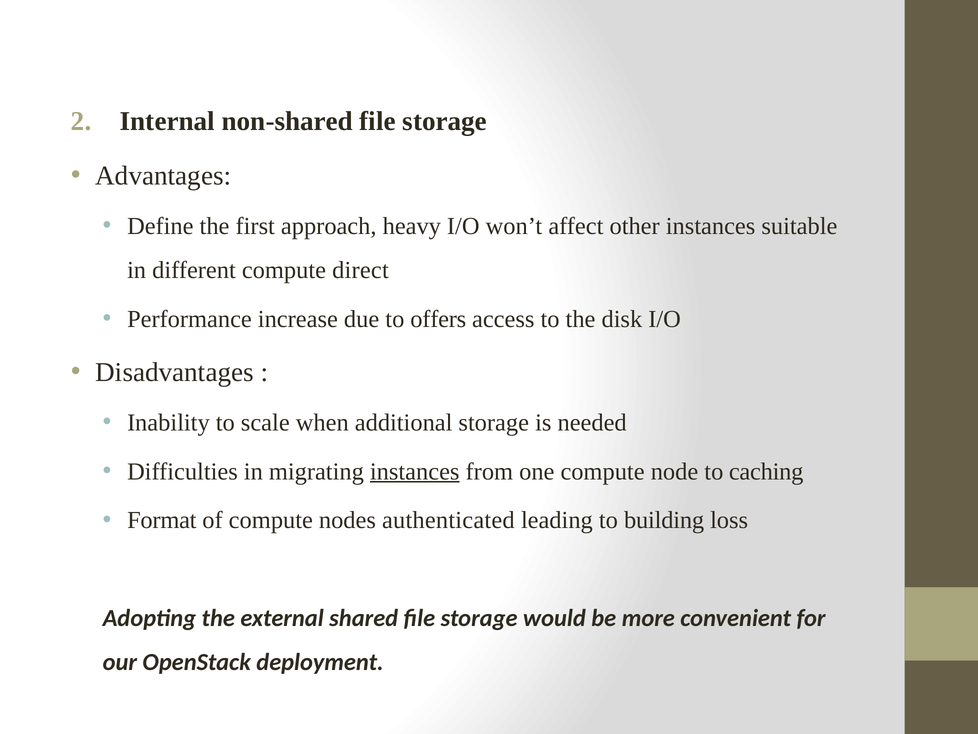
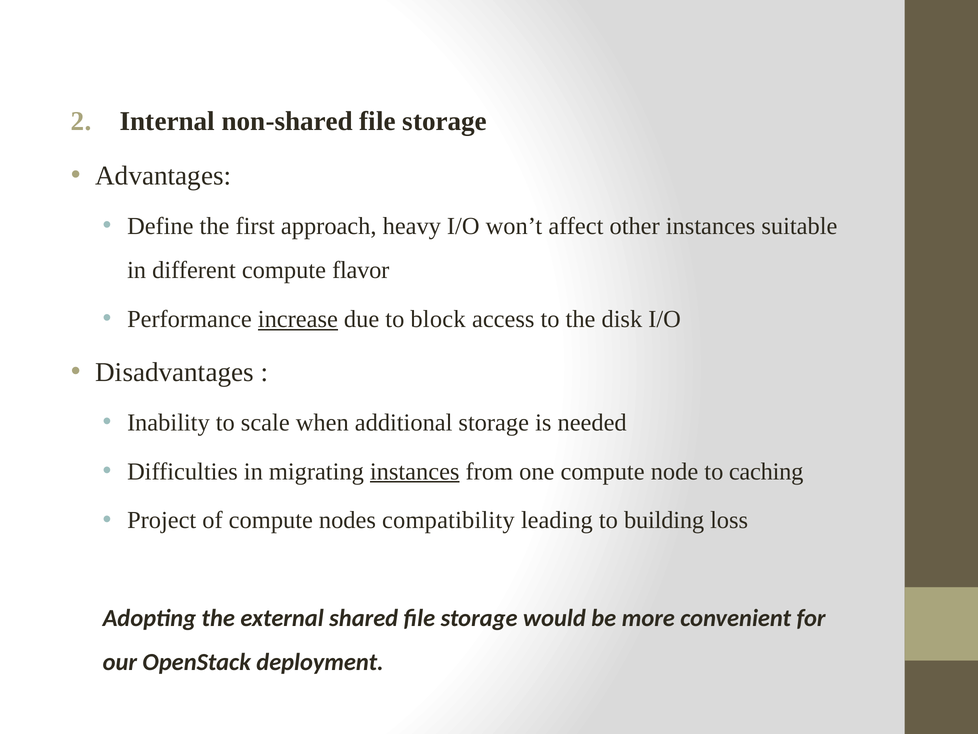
direct: direct -> flavor (361, 270)
increase underline: none -> present (298, 319)
offers: offers -> block (438, 319)
Format: Format -> Project (162, 520)
authenticated: authenticated -> compatibility (448, 520)
